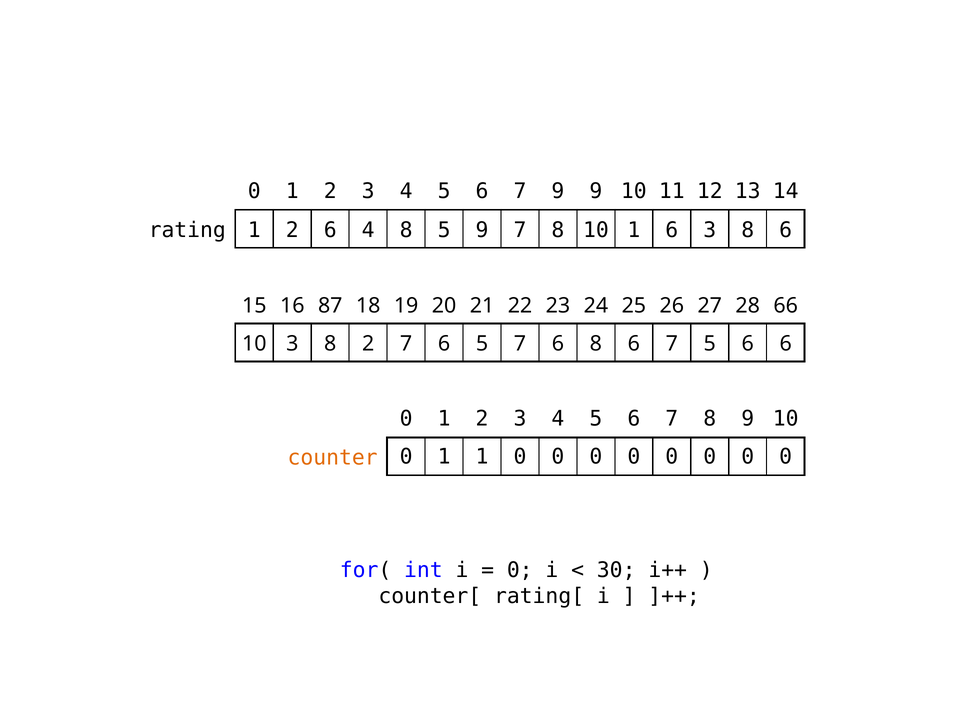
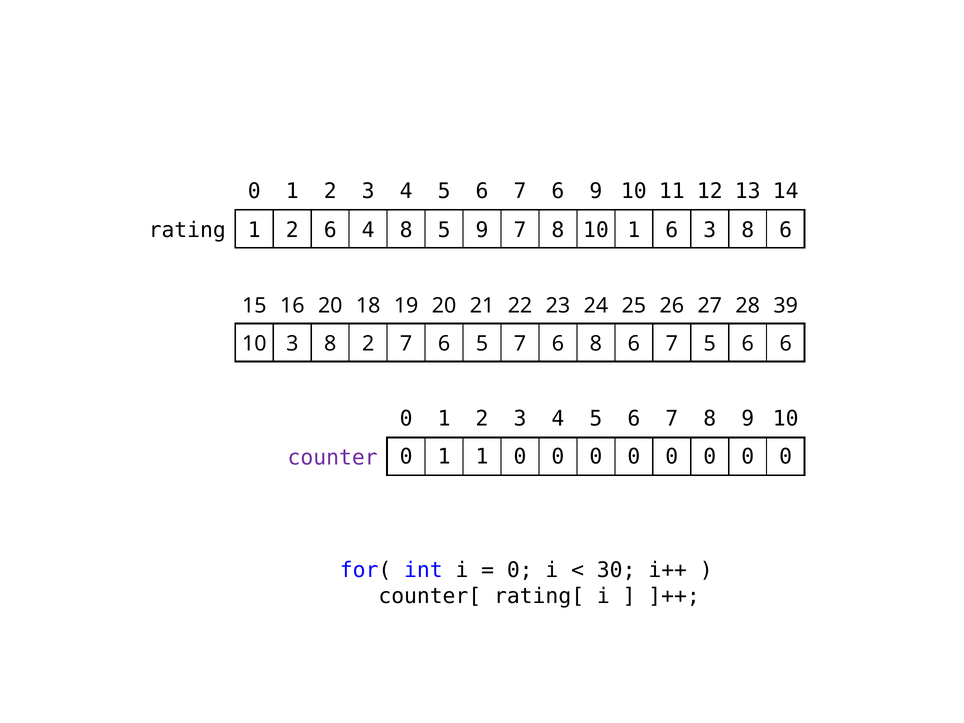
6 7 9: 9 -> 6 (558, 191)
16 87: 87 -> 20 (330, 306)
66: 66 -> 39 (786, 306)
counter colour: orange -> purple (333, 458)
